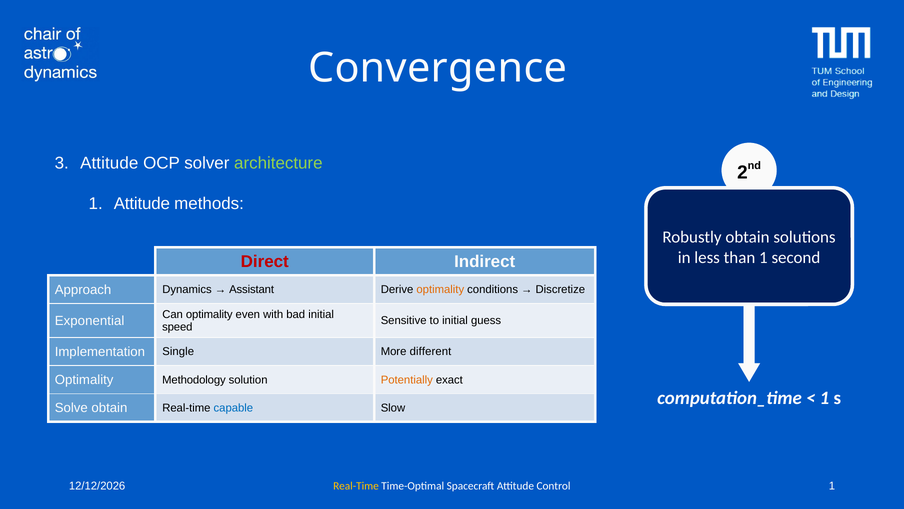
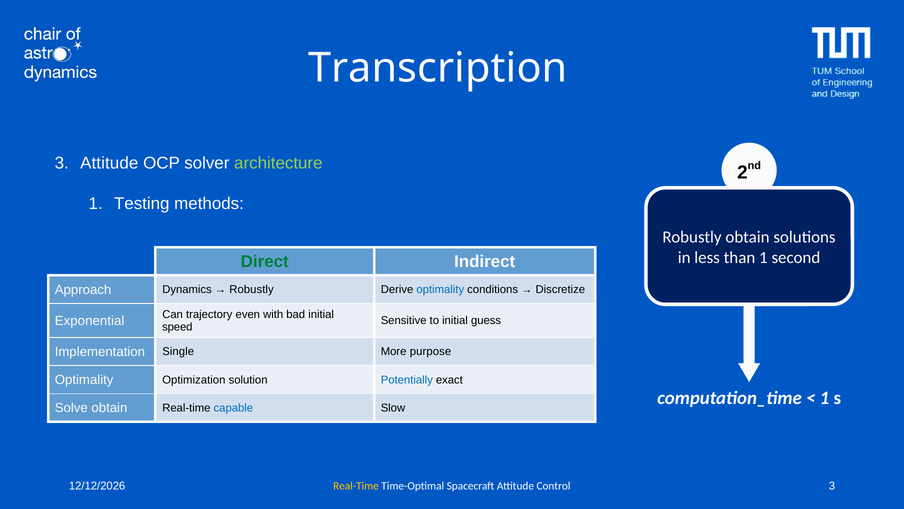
Convergence: Convergence -> Transcription (438, 68)
1 Attitude: Attitude -> Testing (142, 204)
Direct colour: red -> green (265, 261)
Assistant: Assistant -> Robustly (252, 289)
optimality colour: orange -> blue (440, 289)
Can optimality: optimality -> trajectory (209, 314)
different: different -> purpose (430, 351)
Methodology: Methodology -> Optimization (194, 379)
Potentially colour: orange -> blue (407, 379)
1: 1 -> 3 (832, 486)
